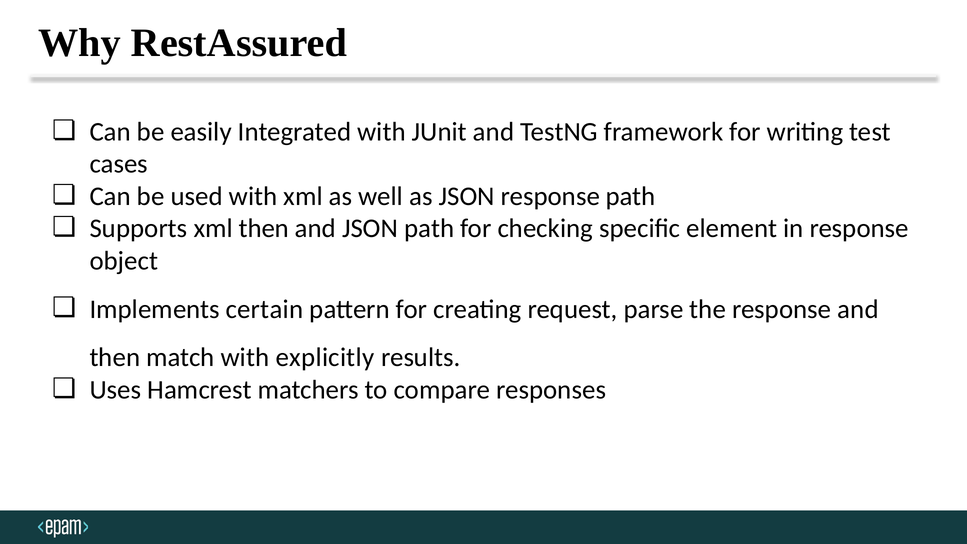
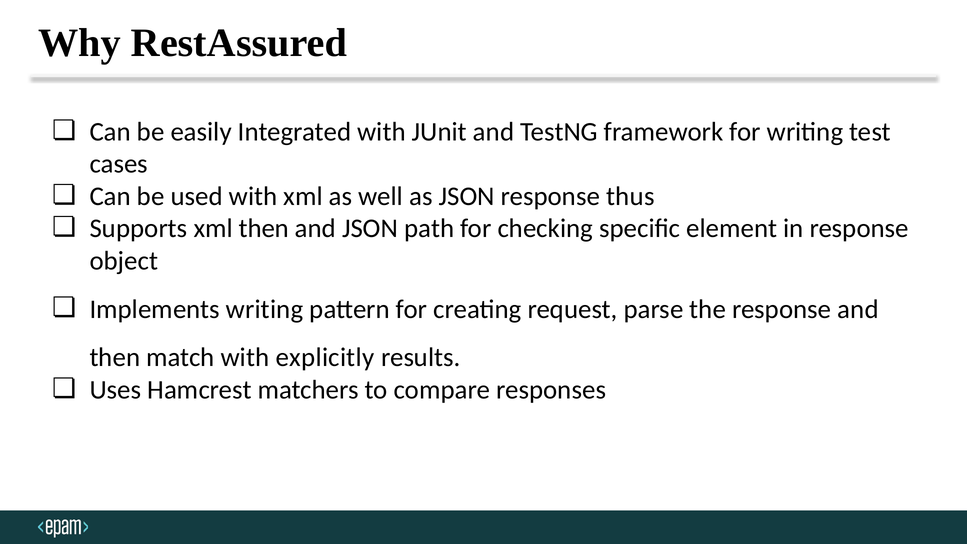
response path: path -> thus (630, 196)
Implements certain: certain -> writing (265, 309)
